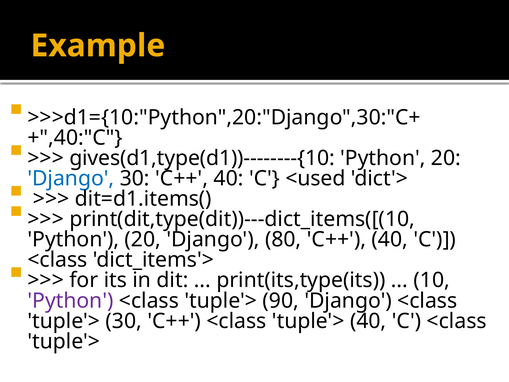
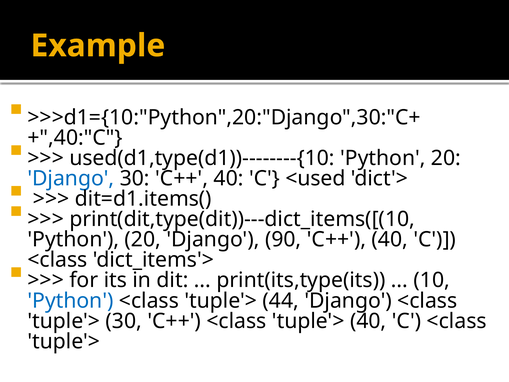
gives(d1,type(d1))--------{10: gives(d1,type(d1))--------{10 -> used(d1,type(d1))--------{10 (202, 158)
80: 80 -> 90 (283, 239)
Python colour: purple -> blue (70, 301)
90: 90 -> 44 (281, 301)
